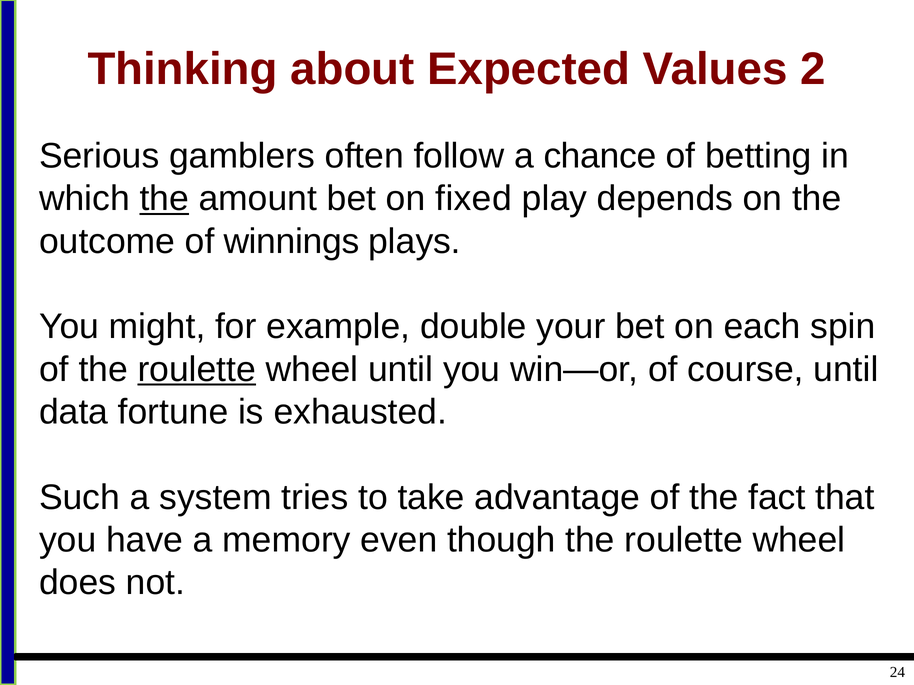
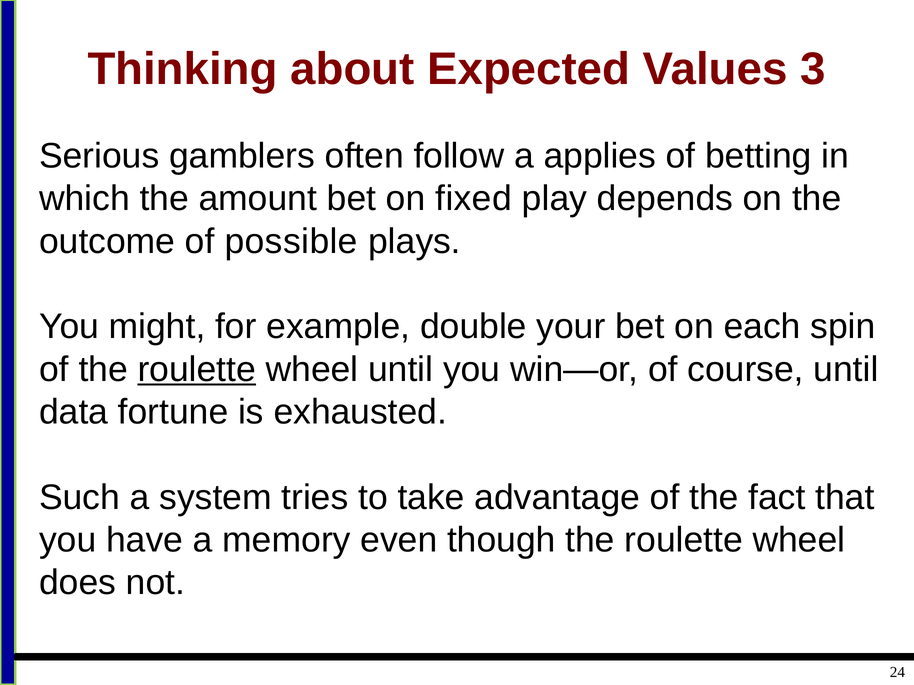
2: 2 -> 3 (813, 69)
chance: chance -> applies (600, 156)
the underline: present -> none (164, 199)
winnings: winnings -> possible (291, 242)
